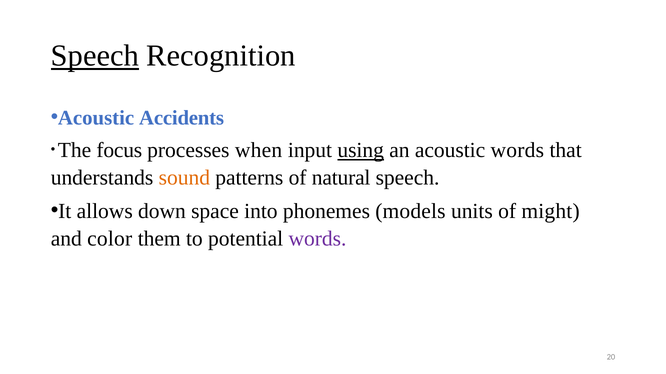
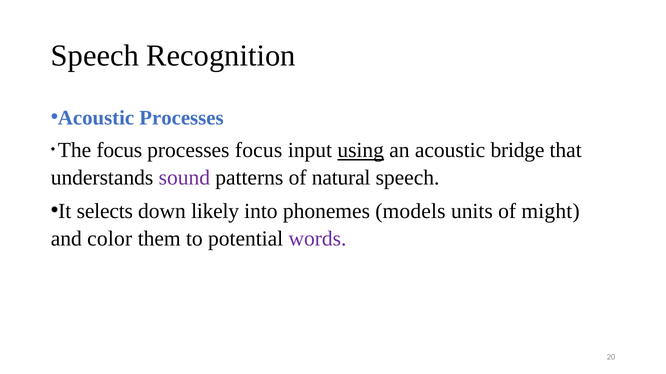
Speech underline: present -> none (95, 56)
Acoustic Accidents: Accidents -> Processes (181, 118)
processes when: when -> focus (259, 151)
acoustic words: words -> bridge (517, 151)
sound colour: orange -> purple (184, 178)
allows: allows -> selects (105, 211)
space: space -> likely (215, 211)
